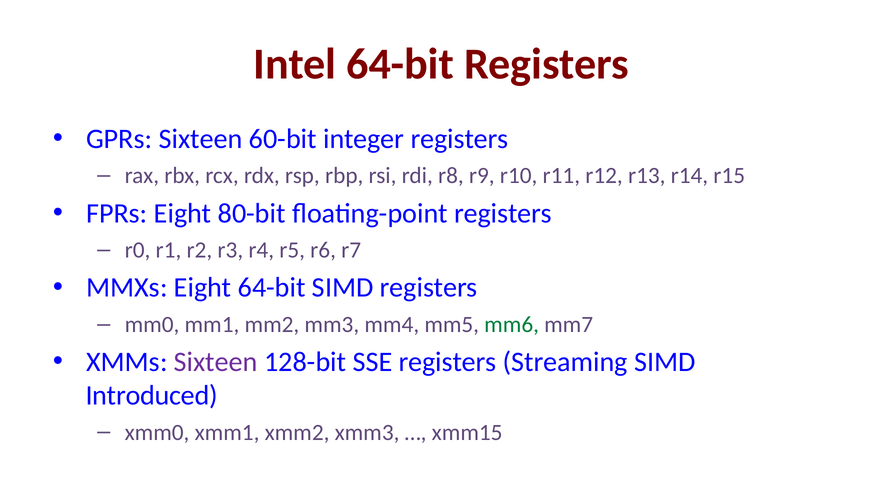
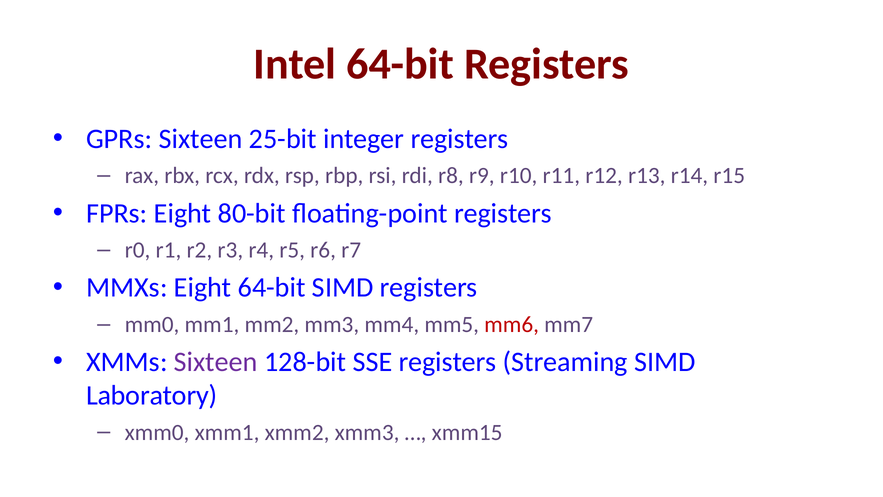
60-bit: 60-bit -> 25-bit (283, 139)
mm6 colour: green -> red (512, 324)
Introduced: Introduced -> Laboratory (152, 395)
